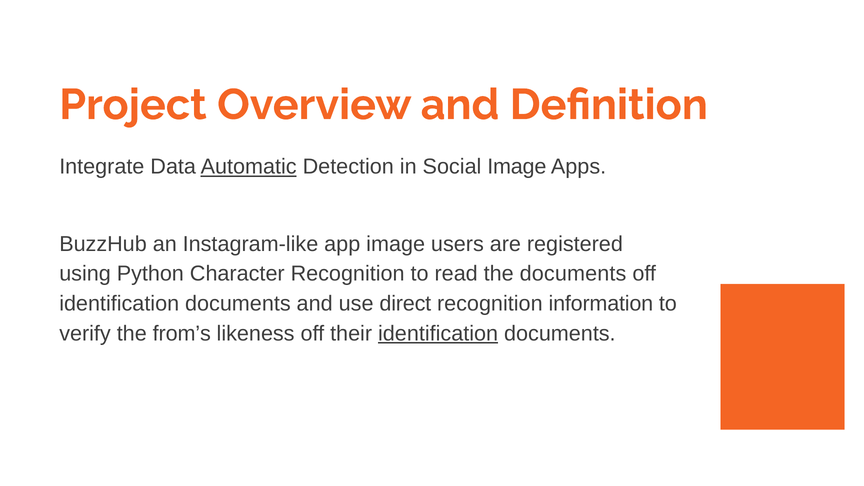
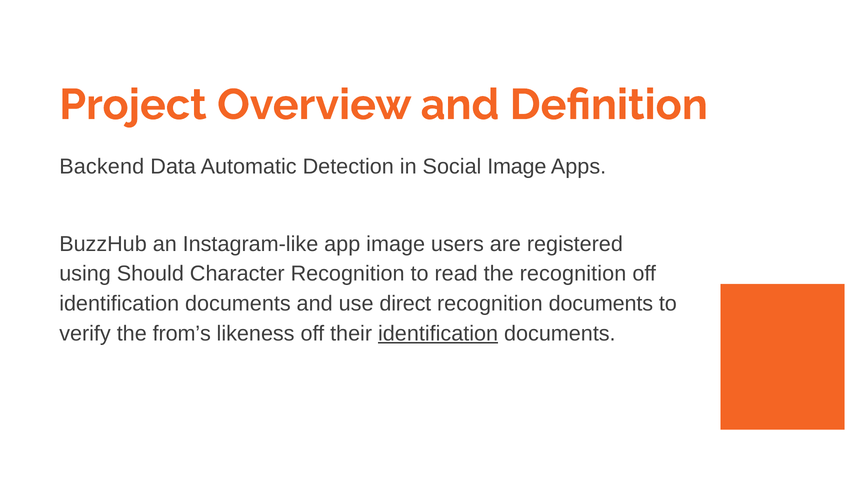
Integrate: Integrate -> Backend (102, 167)
Automatic underline: present -> none (249, 167)
Python: Python -> Should (150, 274)
the documents: documents -> recognition (573, 274)
recognition information: information -> documents (601, 304)
